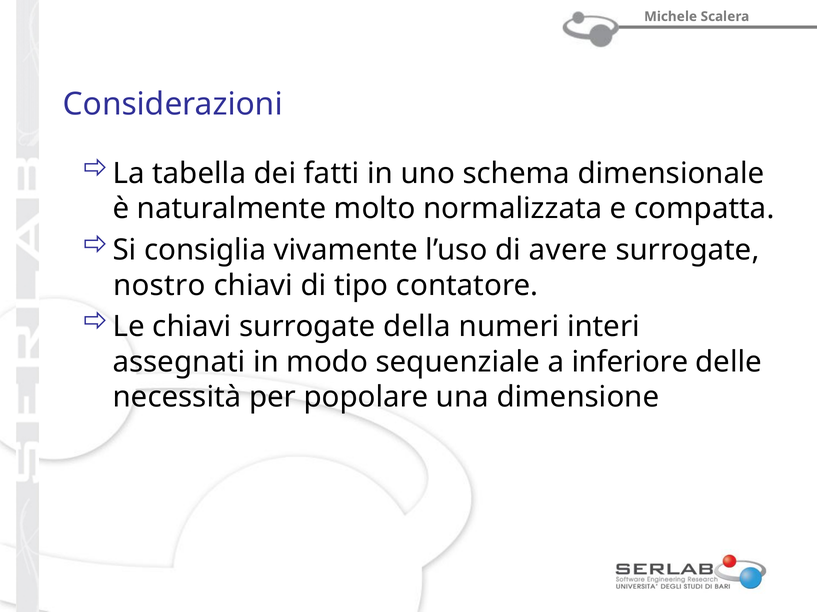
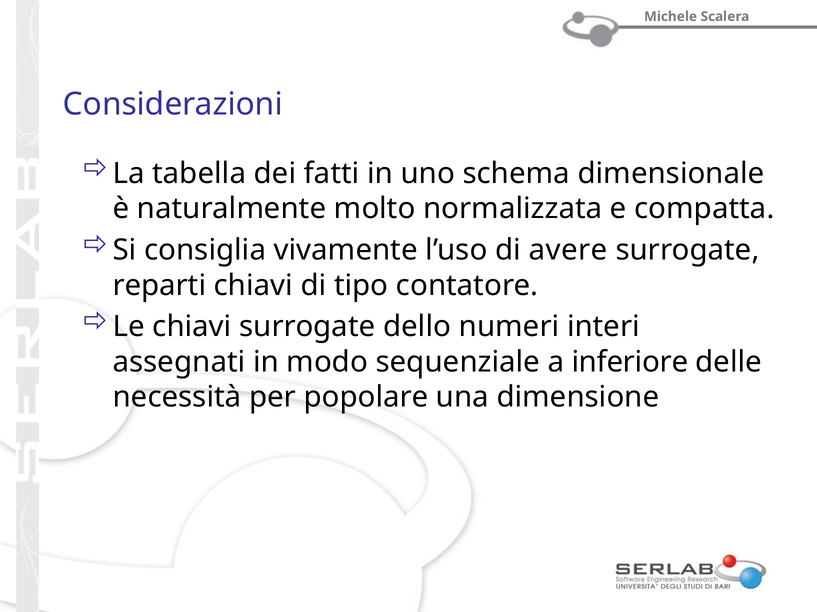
nostro: nostro -> reparti (159, 286)
della: della -> dello (417, 327)
